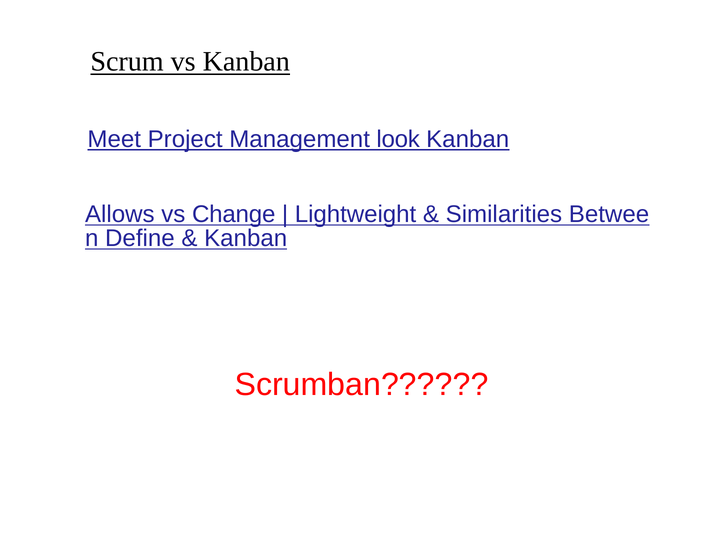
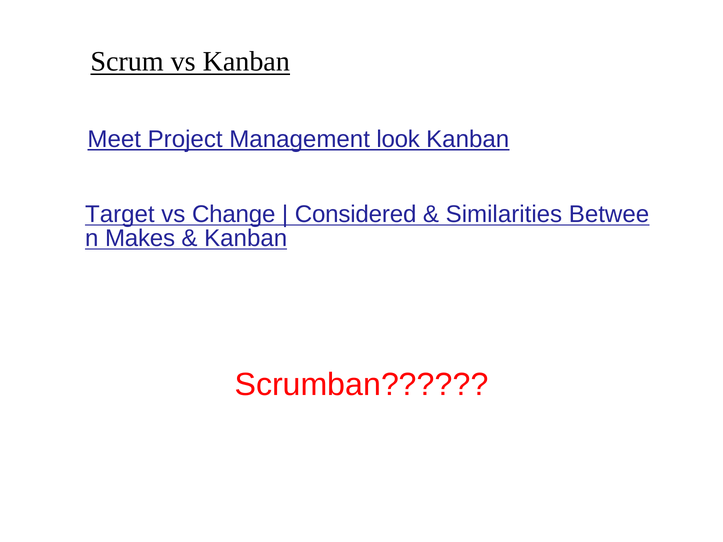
Allows: Allows -> Target (120, 214)
Lightweight: Lightweight -> Considered (356, 214)
Define: Define -> Makes (140, 239)
